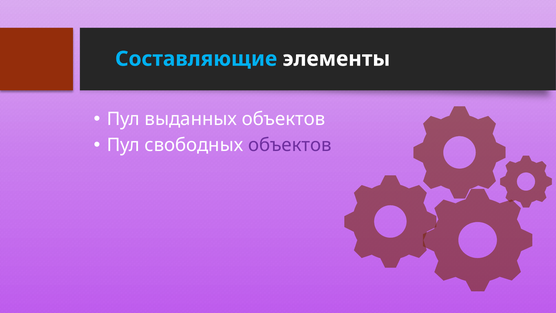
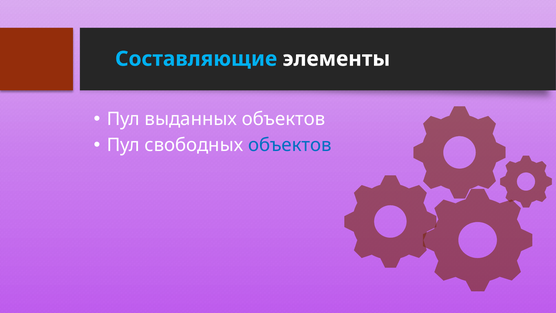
объектов colour: purple -> blue (290, 145)
